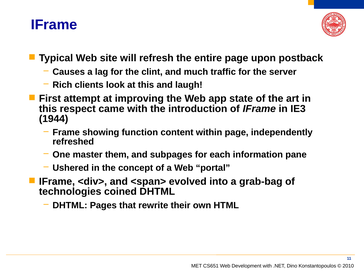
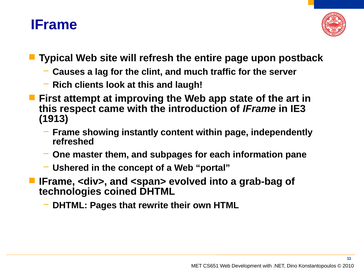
1944: 1944 -> 1913 (54, 119)
function: function -> instantly (140, 132)
